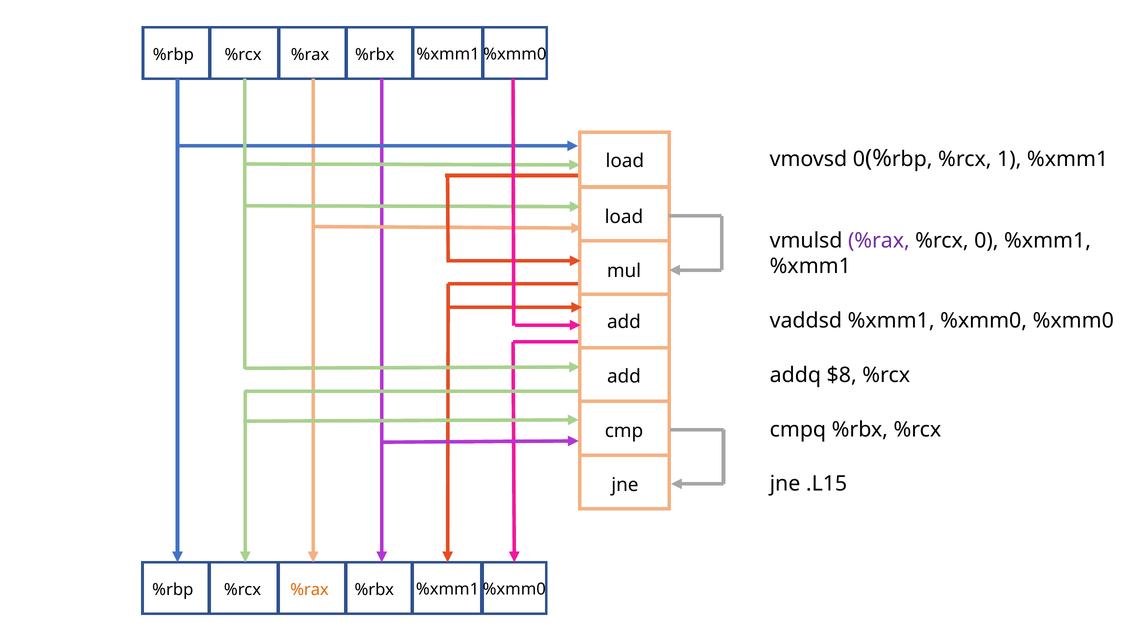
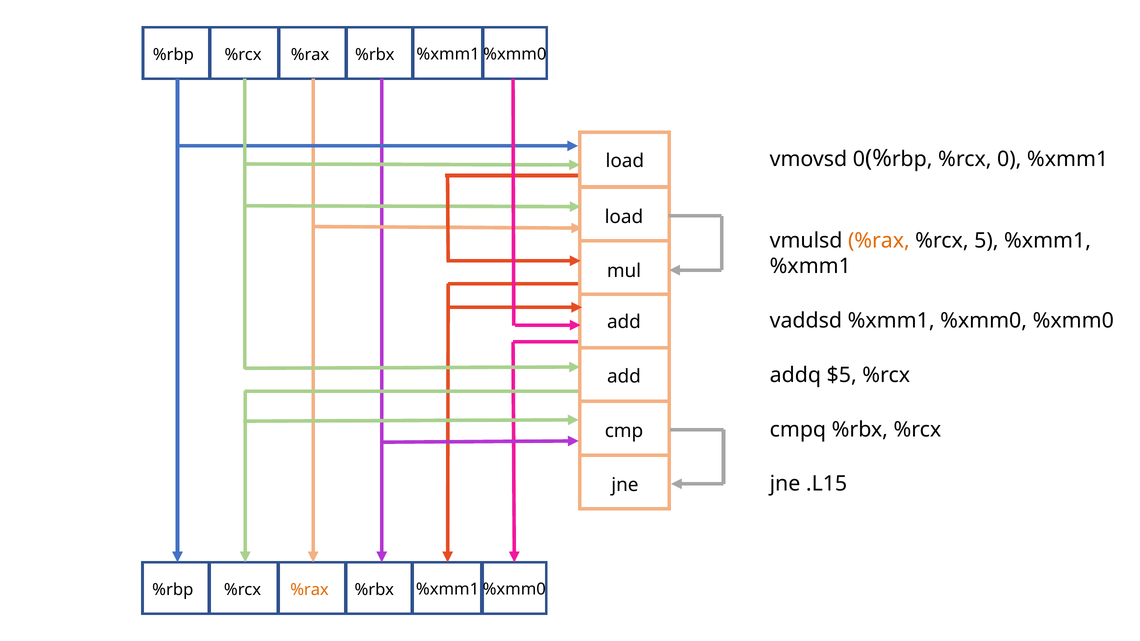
1: 1 -> 0 (1009, 159)
%rax colour: purple -> orange (879, 241)
0: 0 -> 5 (986, 241)
$8: $8 -> $5 (842, 375)
